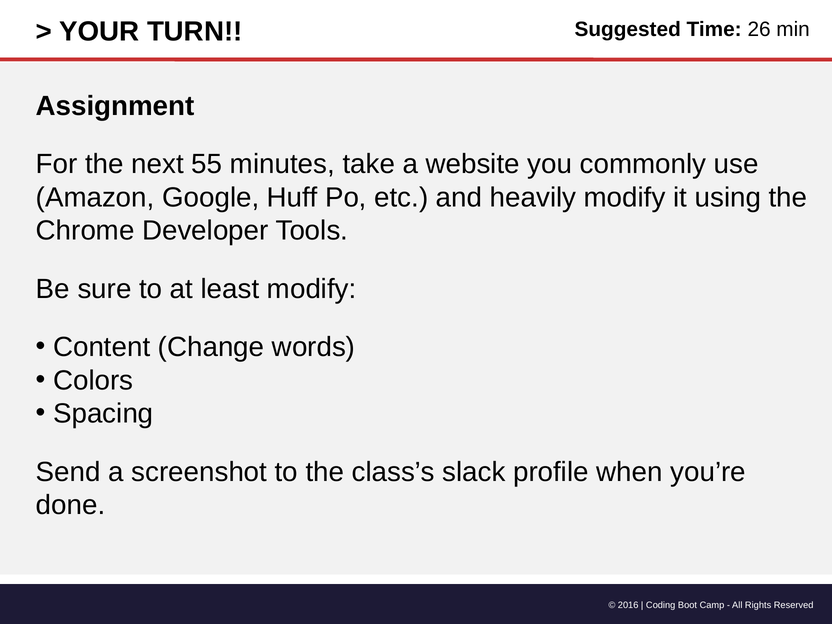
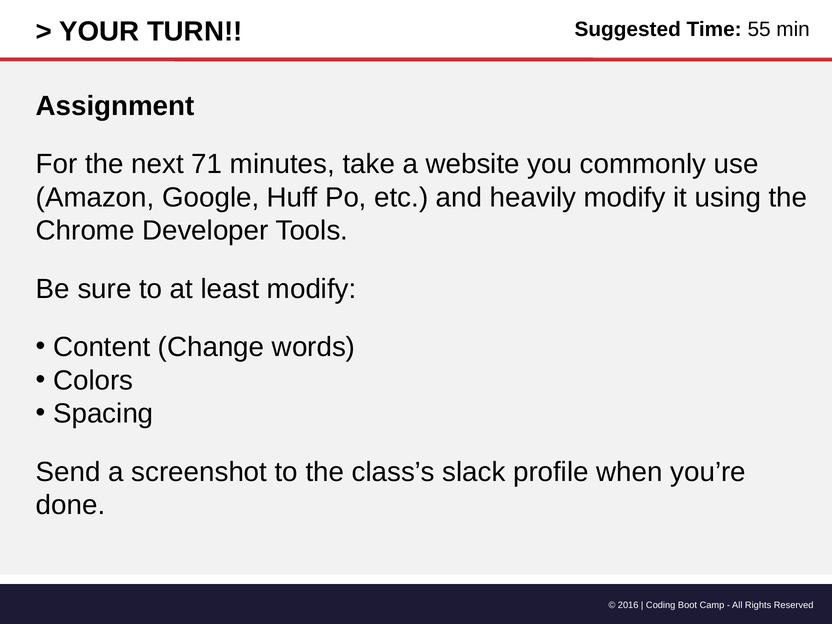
26: 26 -> 55 (759, 29)
55: 55 -> 71 (207, 164)
